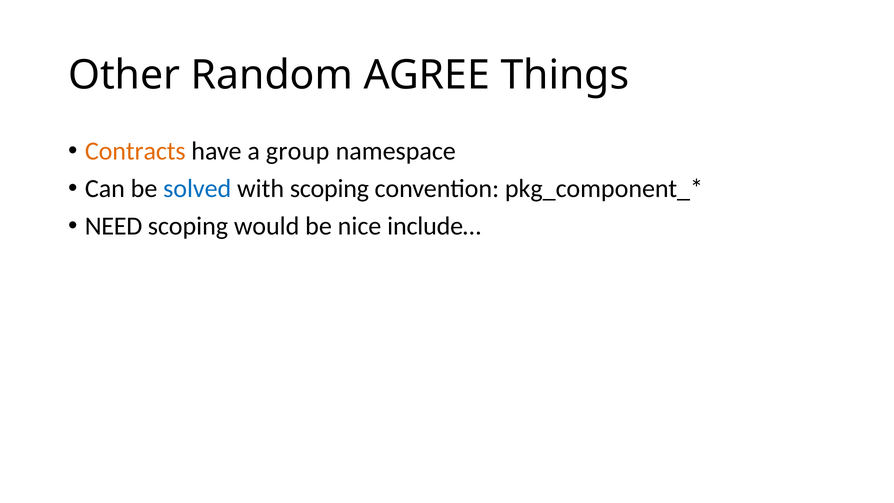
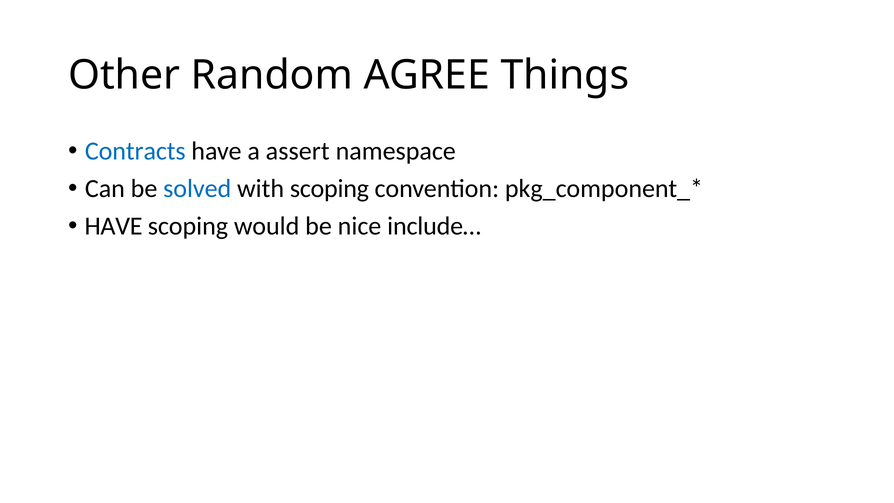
Contracts colour: orange -> blue (135, 151)
group: group -> assert (298, 151)
NEED: NEED -> HAVE (114, 226)
